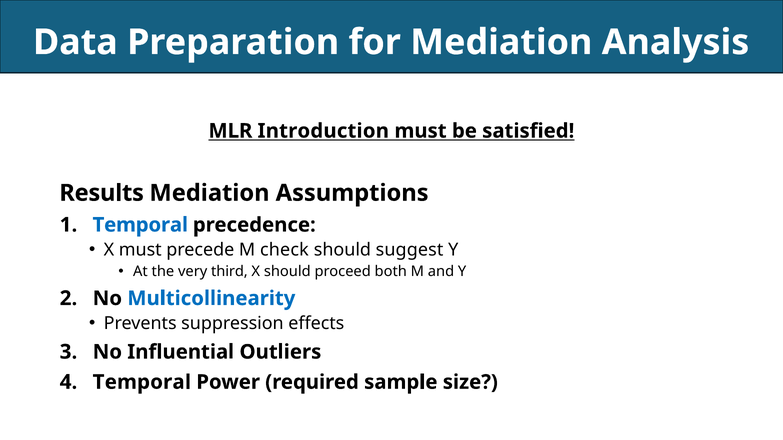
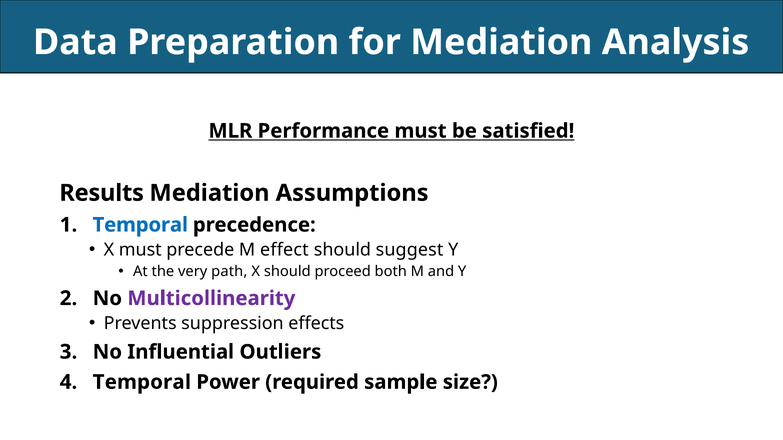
Introduction: Introduction -> Performance (323, 131)
check: check -> effect (284, 250)
third: third -> path (229, 272)
Multicollinearity colour: blue -> purple (211, 299)
